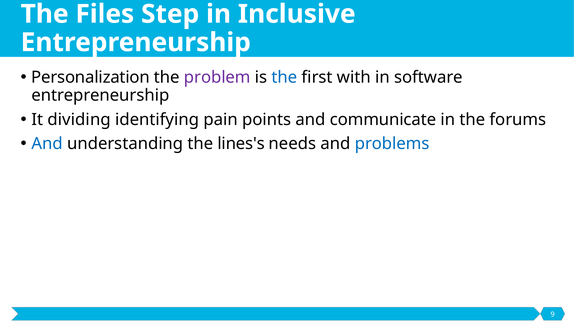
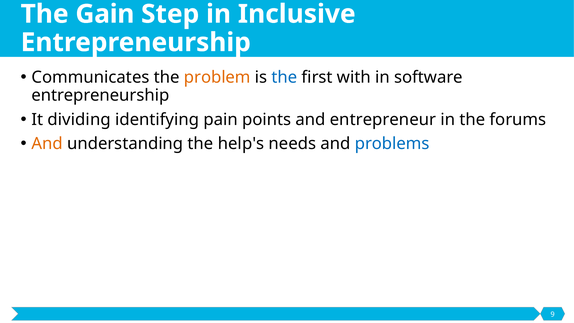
Files: Files -> Gain (105, 14)
Personalization: Personalization -> Communicates (90, 77)
problem colour: purple -> orange (217, 77)
communicate: communicate -> entrepreneur (383, 119)
And colour: blue -> orange (47, 144)
lines's: lines's -> help's (241, 144)
